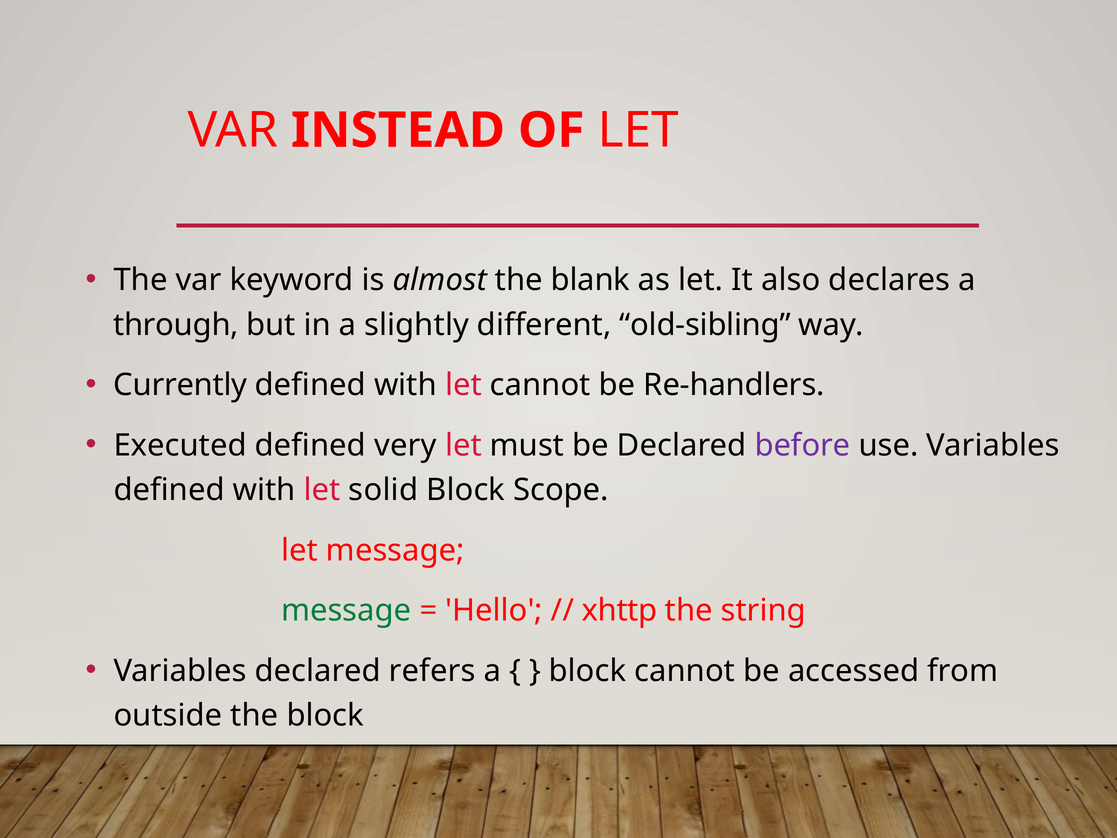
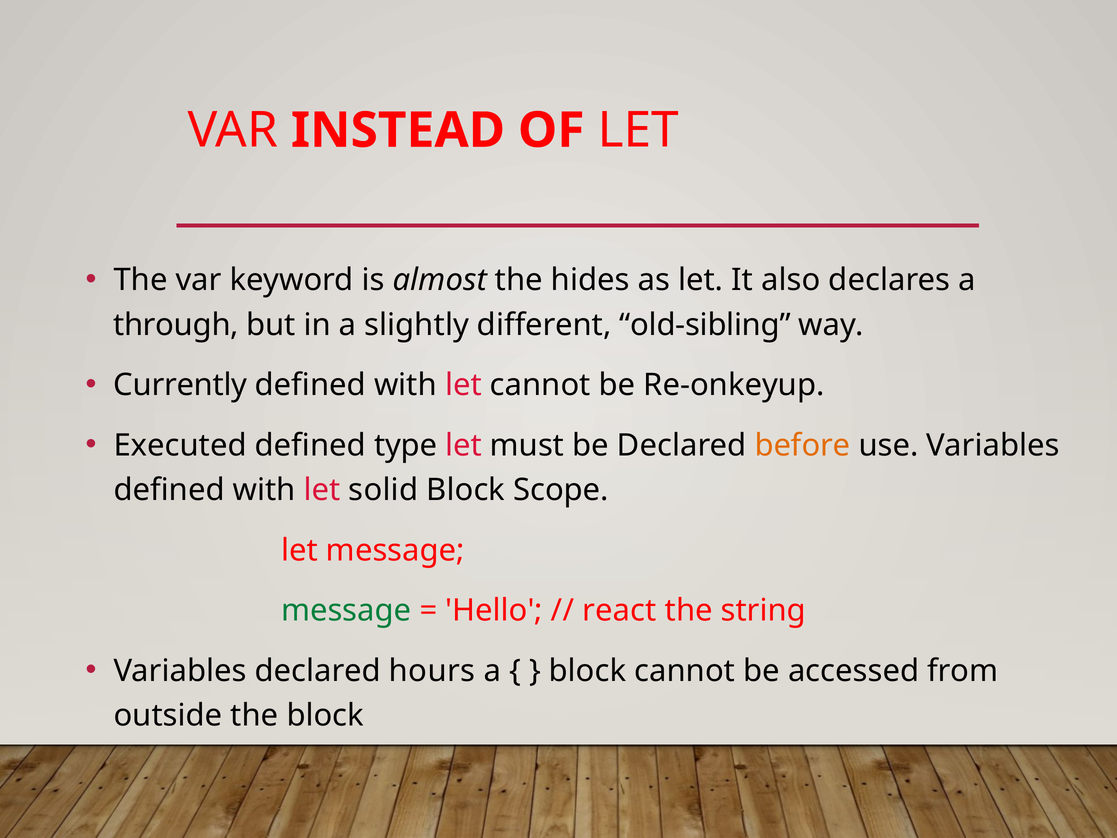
blank: blank -> hides (590, 280)
Re-handlers: Re-handlers -> Re-onkeyup (734, 385)
very: very -> type (406, 445)
before colour: purple -> orange (802, 445)
xhttp: xhttp -> react (619, 611)
refers: refers -> hours (432, 671)
